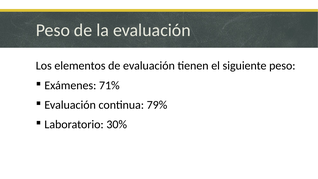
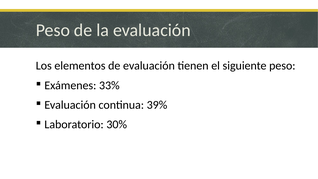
71%: 71% -> 33% (109, 85)
79%: 79% -> 39% (157, 105)
